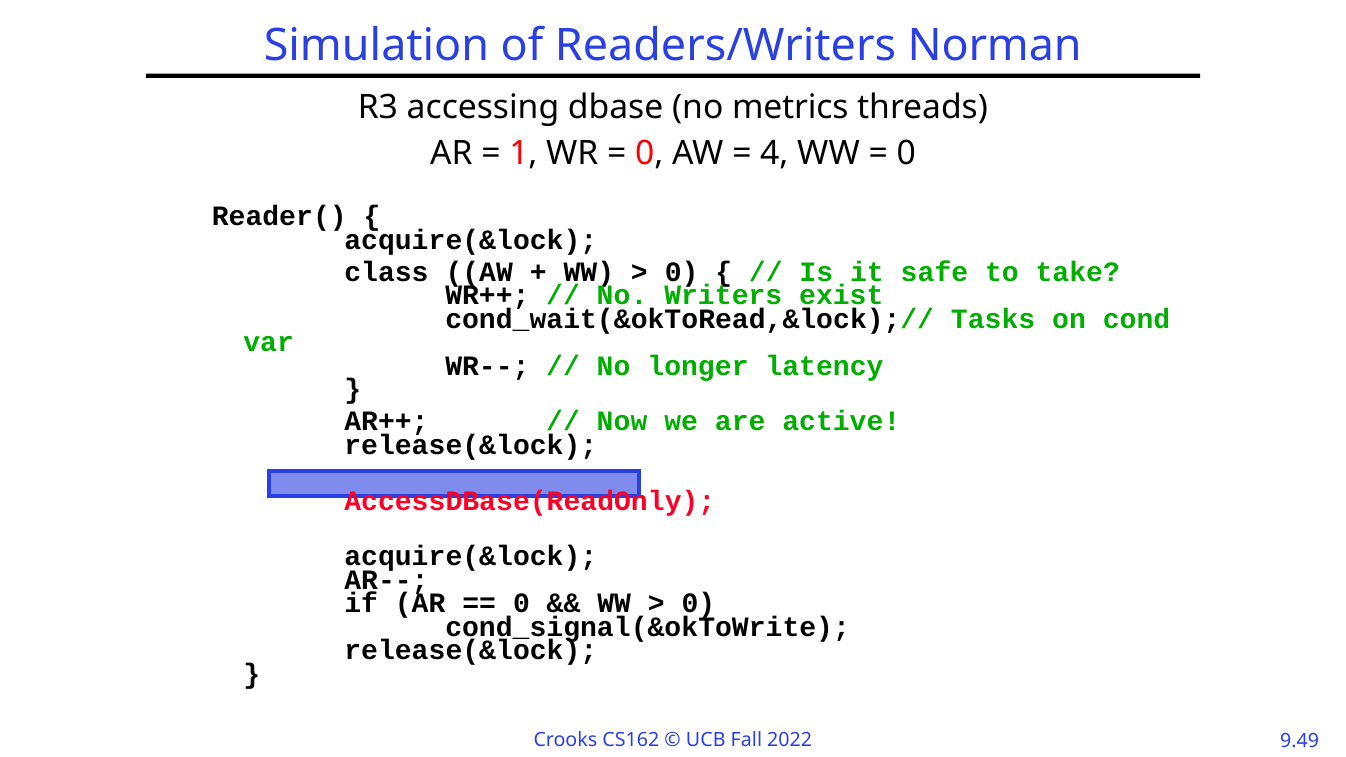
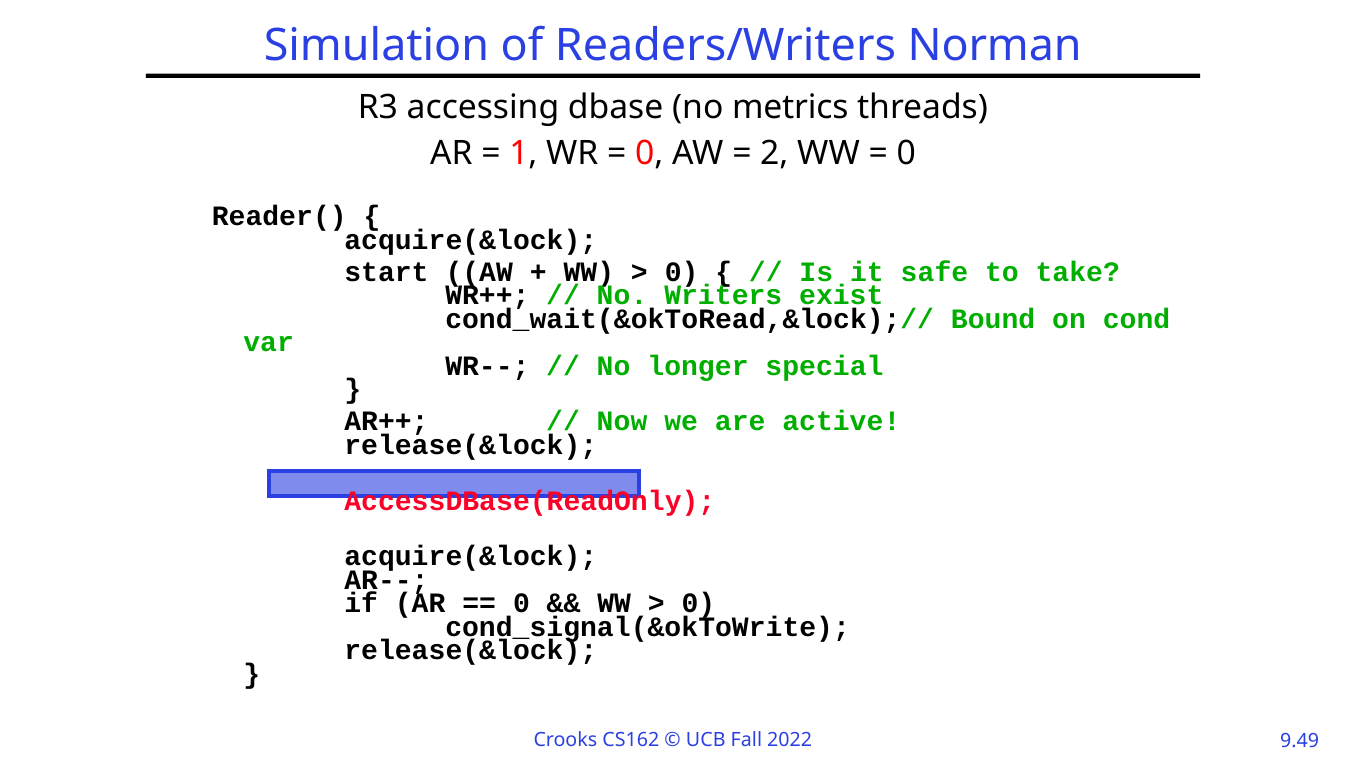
4: 4 -> 2 (774, 153)
class: class -> start (386, 272)
Tasks: Tasks -> Bound (993, 319)
latency: latency -> special (824, 366)
